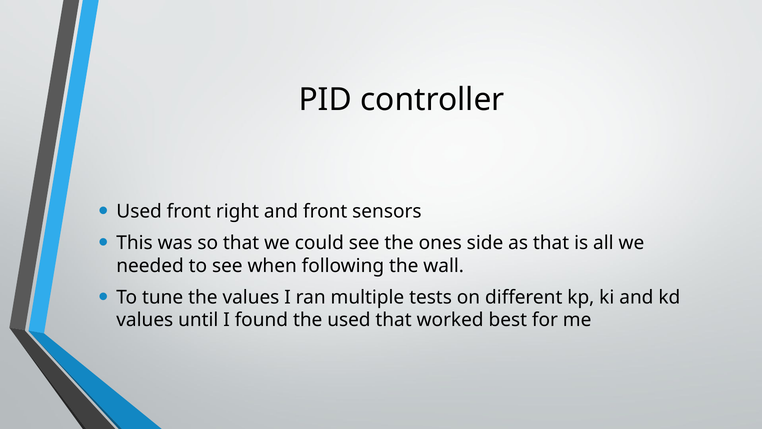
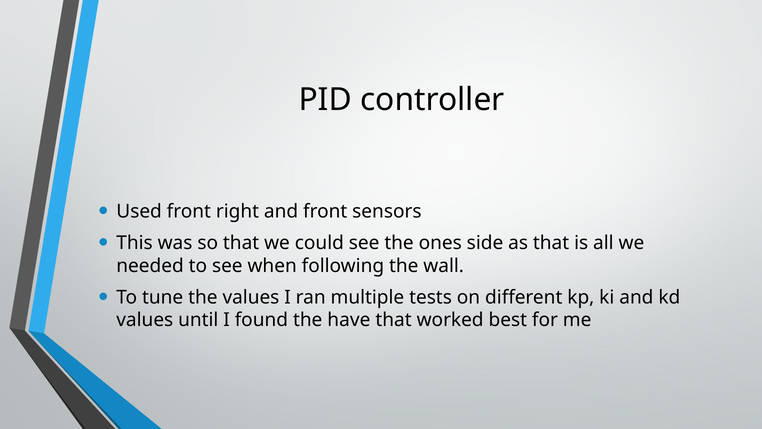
the used: used -> have (349, 320)
